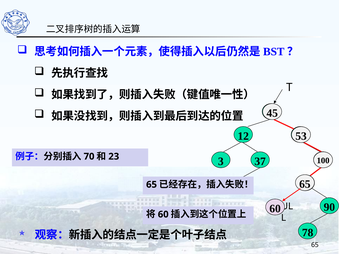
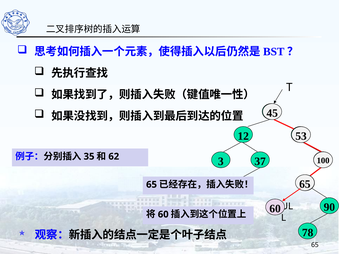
70: 70 -> 35 (89, 157)
23: 23 -> 62 (114, 157)
